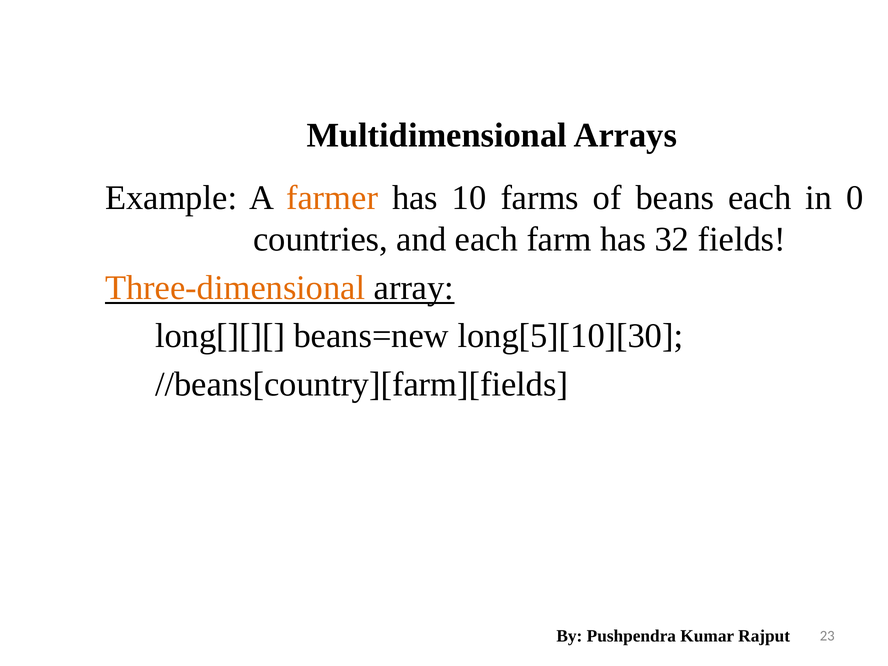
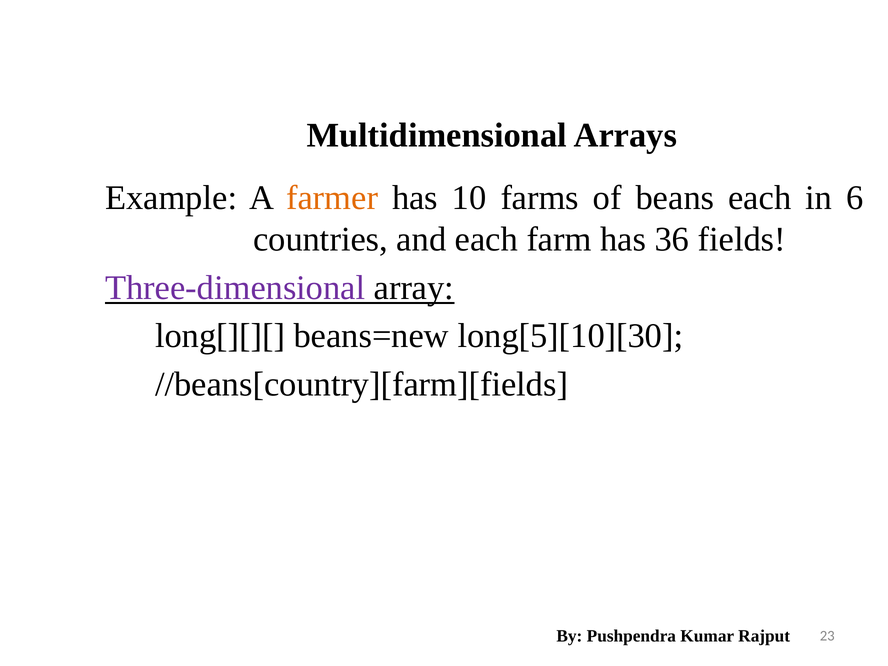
0: 0 -> 6 (855, 198)
32: 32 -> 36 (672, 239)
Three-dimensional colour: orange -> purple (235, 288)
